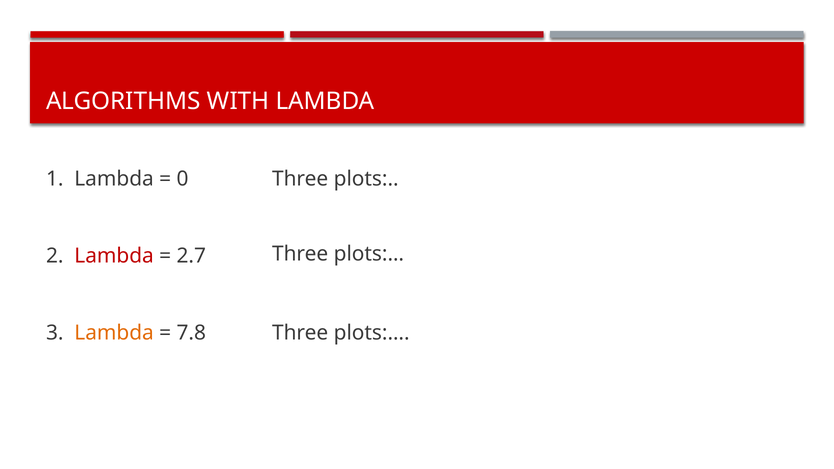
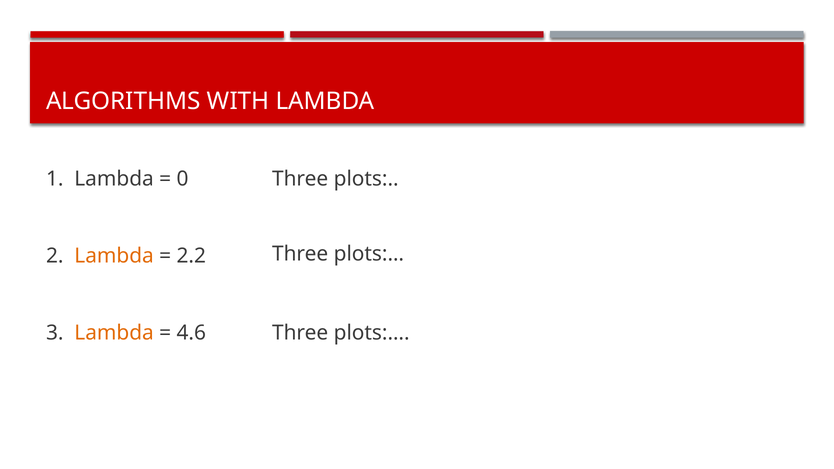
Lambda colour: red -> orange (114, 256)
2.7: 2.7 -> 2.2 (191, 256)
7.8: 7.8 -> 4.6 (191, 333)
